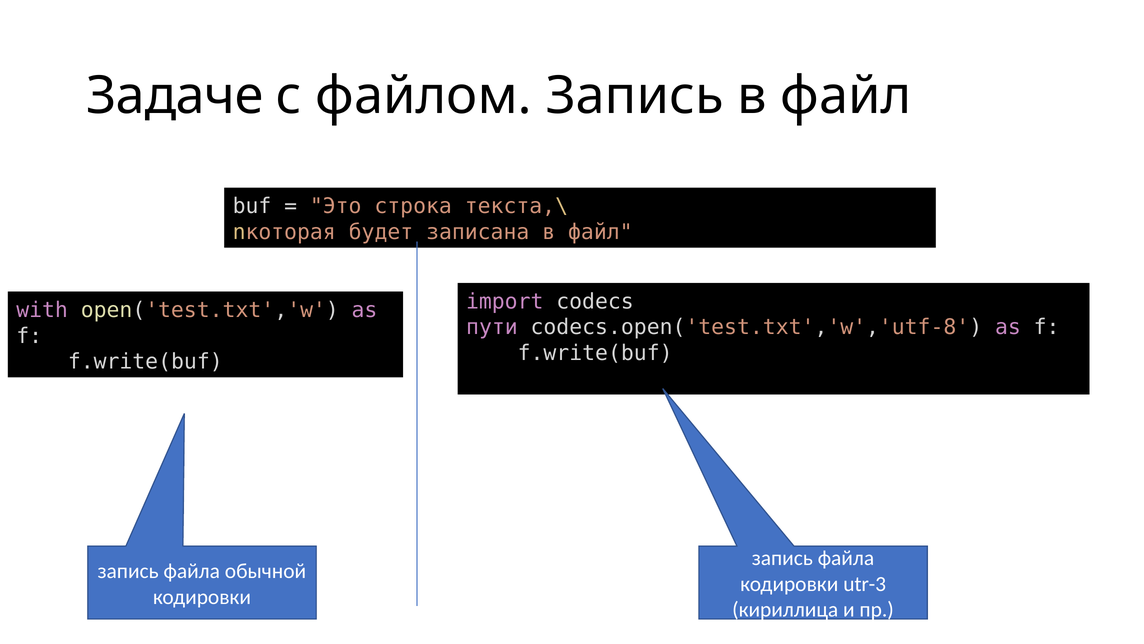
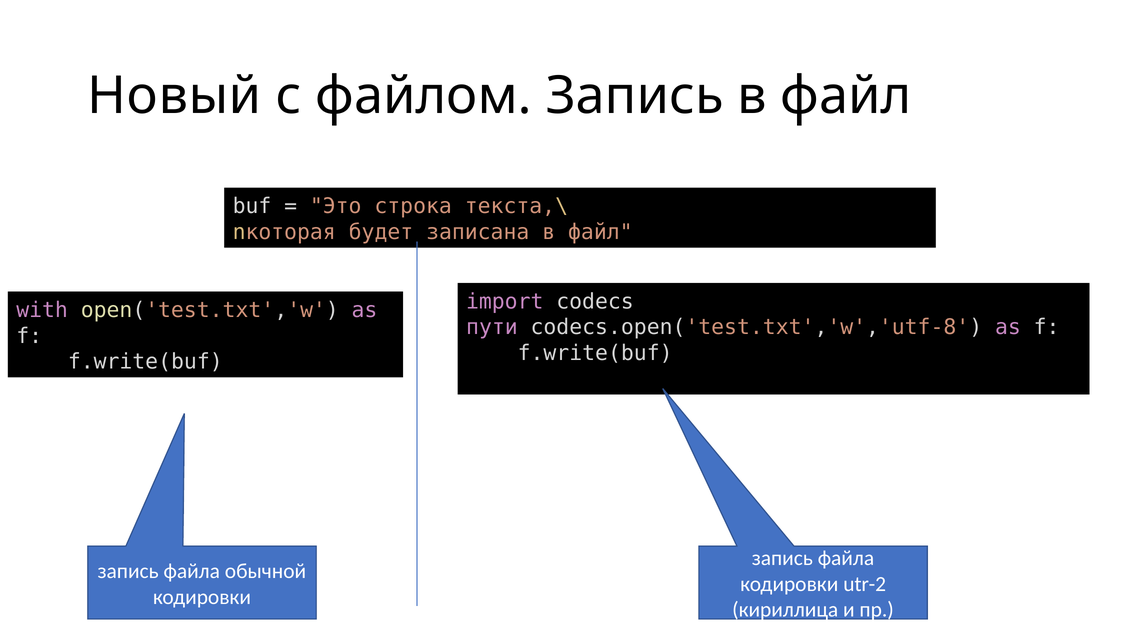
Задаче: Задаче -> Новый (174, 96)
utr-3: utr-3 -> utr-2 (865, 584)
